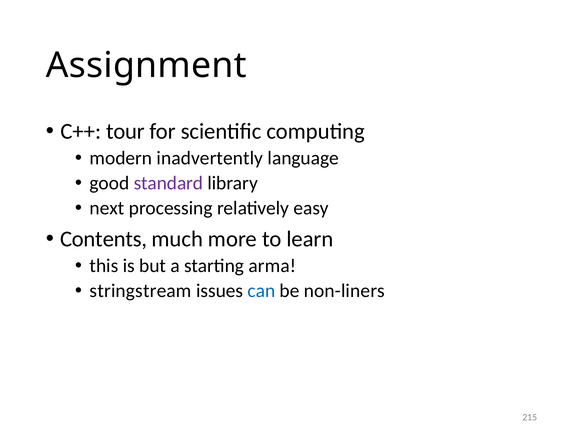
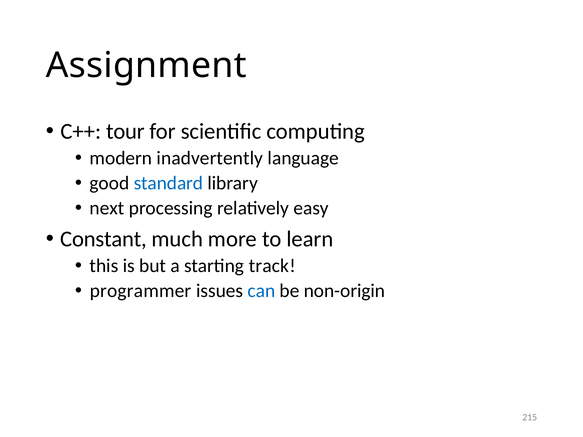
standard colour: purple -> blue (168, 183)
Contents: Contents -> Constant (104, 239)
arma: arma -> track (272, 266)
stringstream: stringstream -> programmer (141, 291)
non-liners: non-liners -> non-origin (344, 291)
